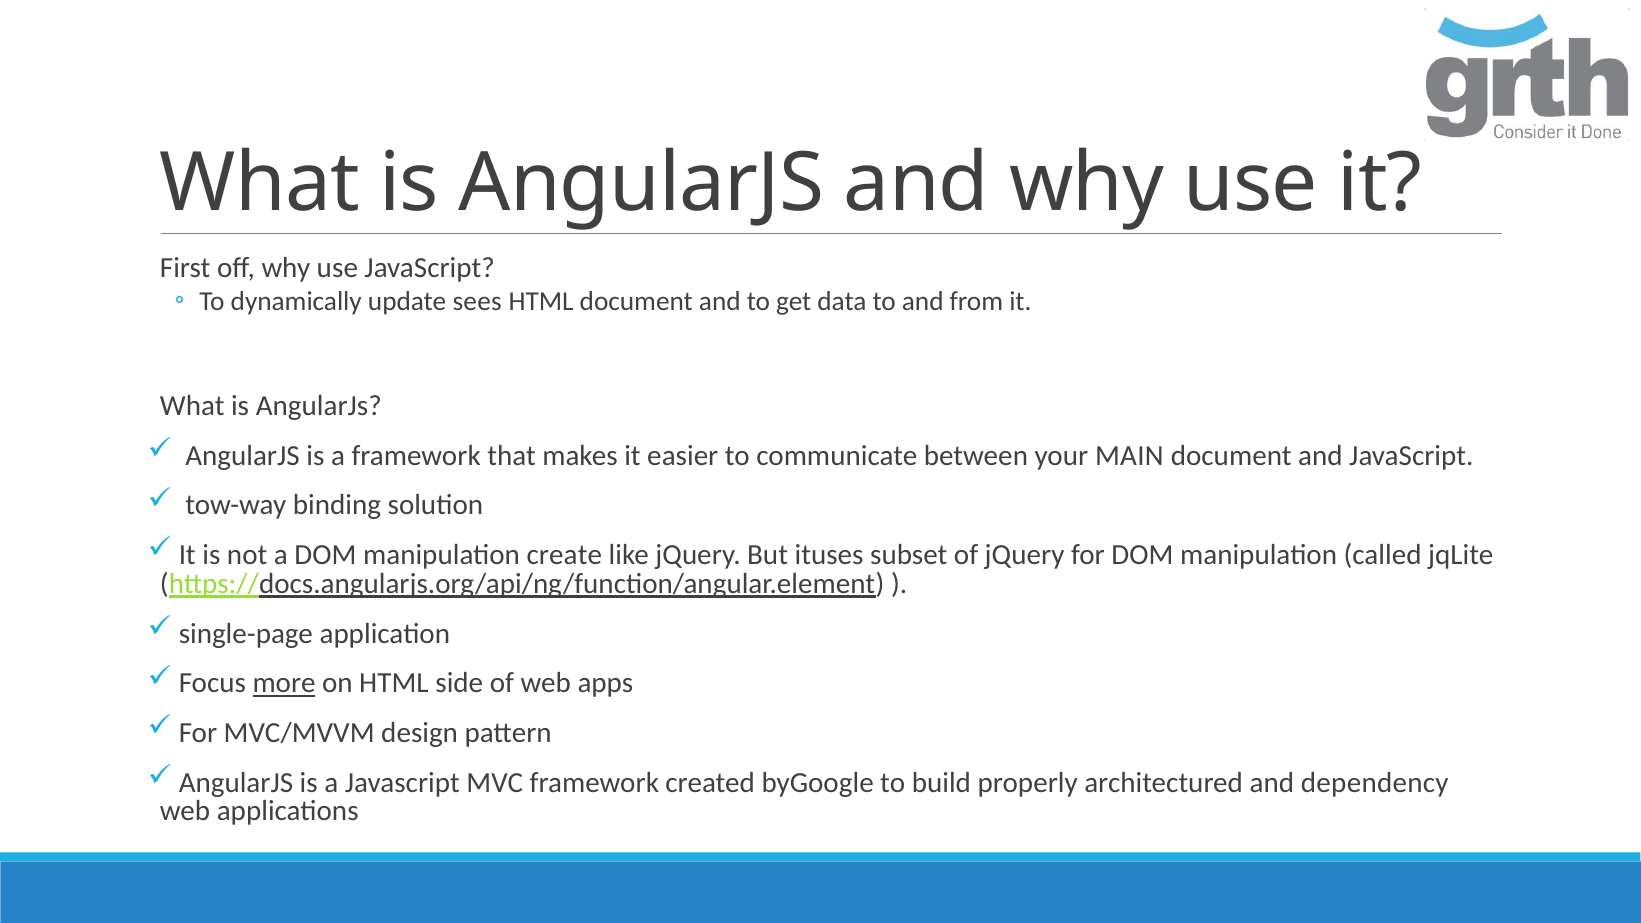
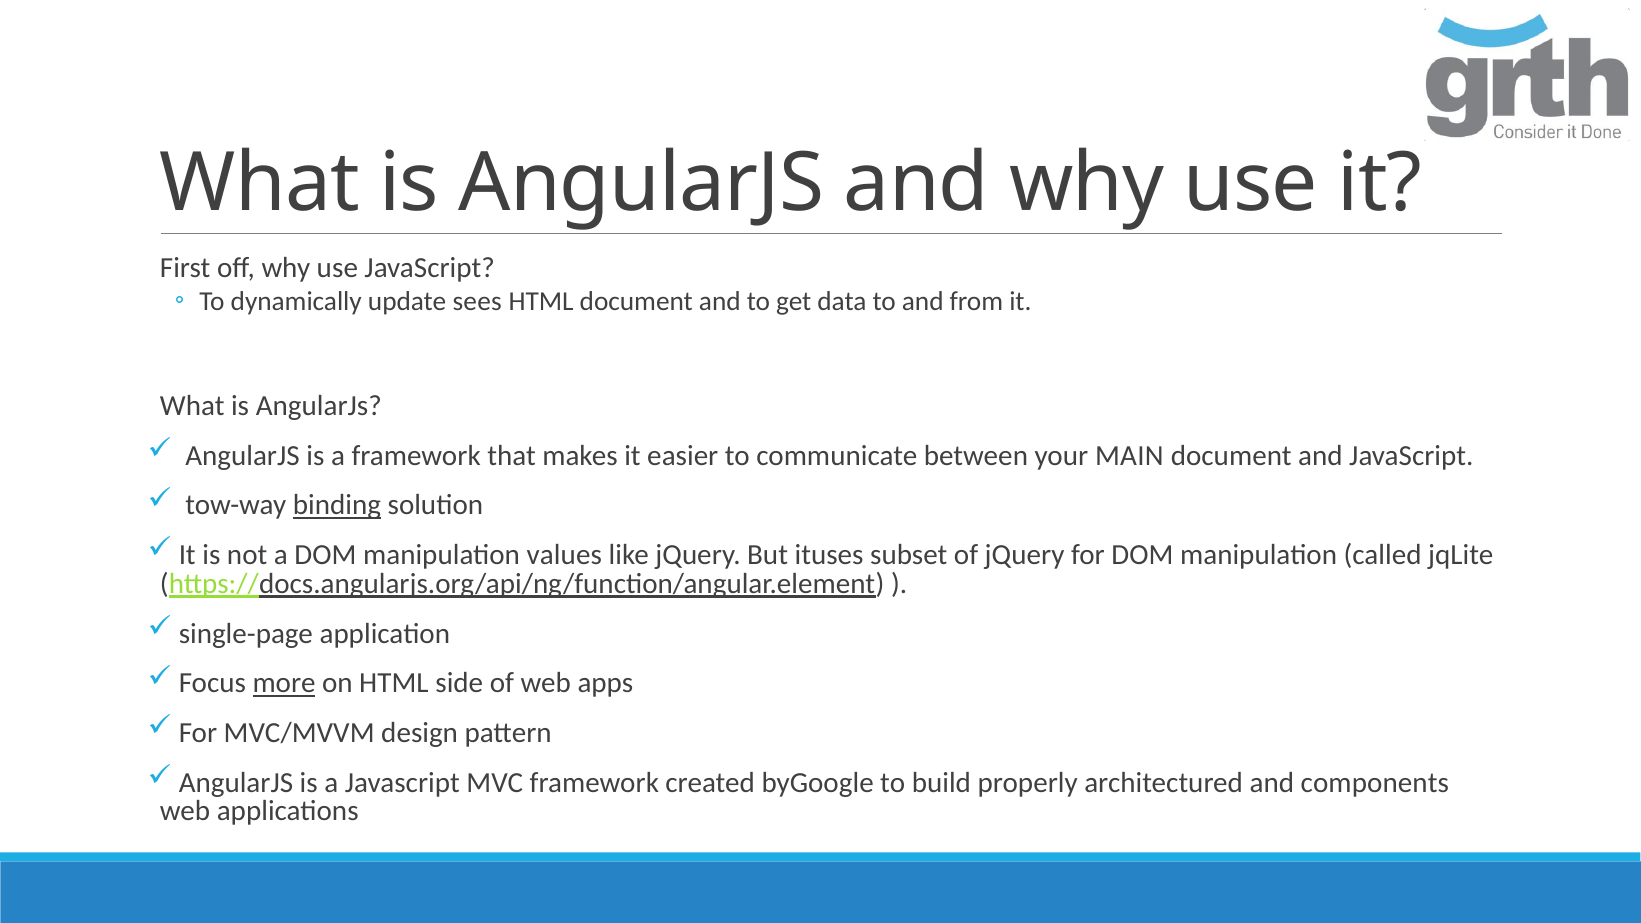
binding underline: none -> present (337, 505)
create: create -> values (564, 555)
dependency: dependency -> components (1375, 783)
